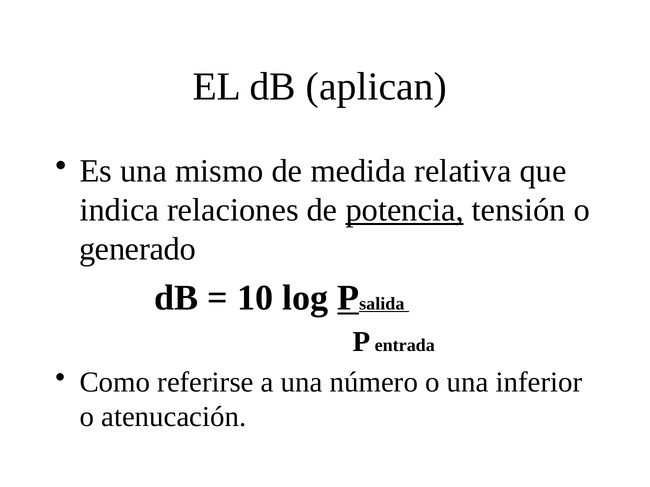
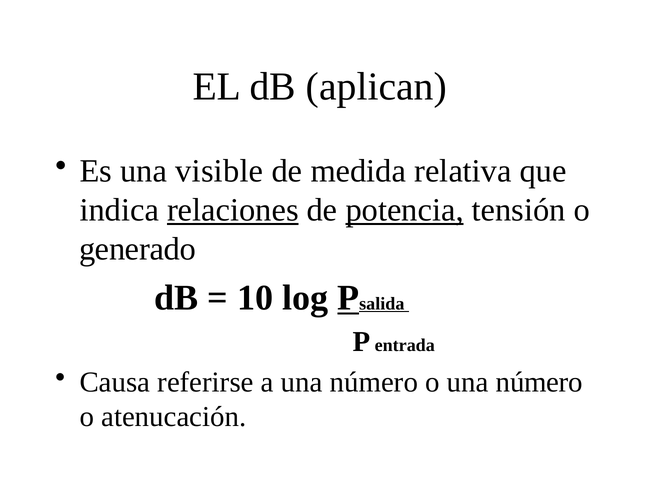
mismo: mismo -> visible (219, 171)
relaciones underline: none -> present (233, 210)
Como: Como -> Causa (115, 383)
o una inferior: inferior -> número (539, 383)
